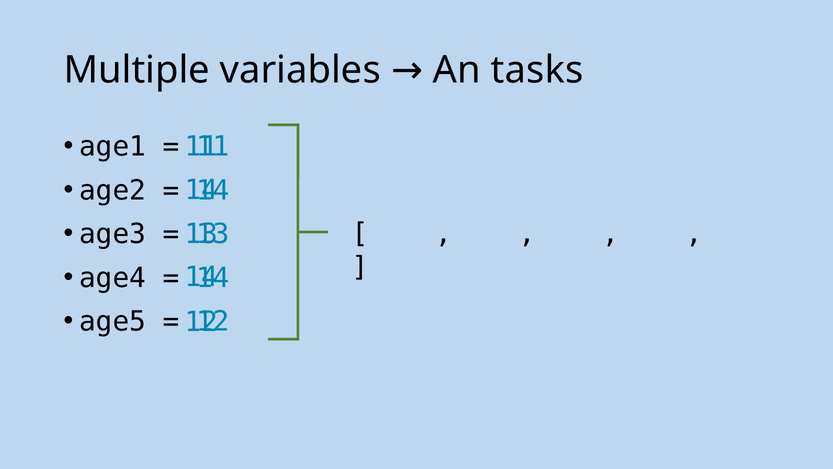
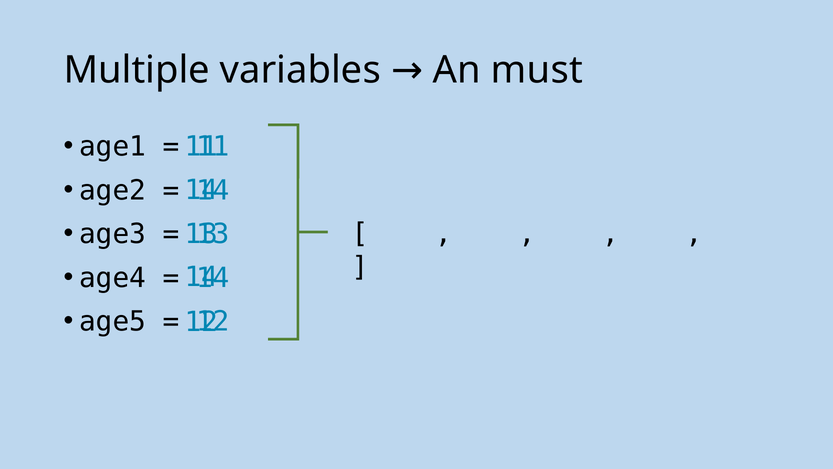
tasks: tasks -> must (537, 70)
